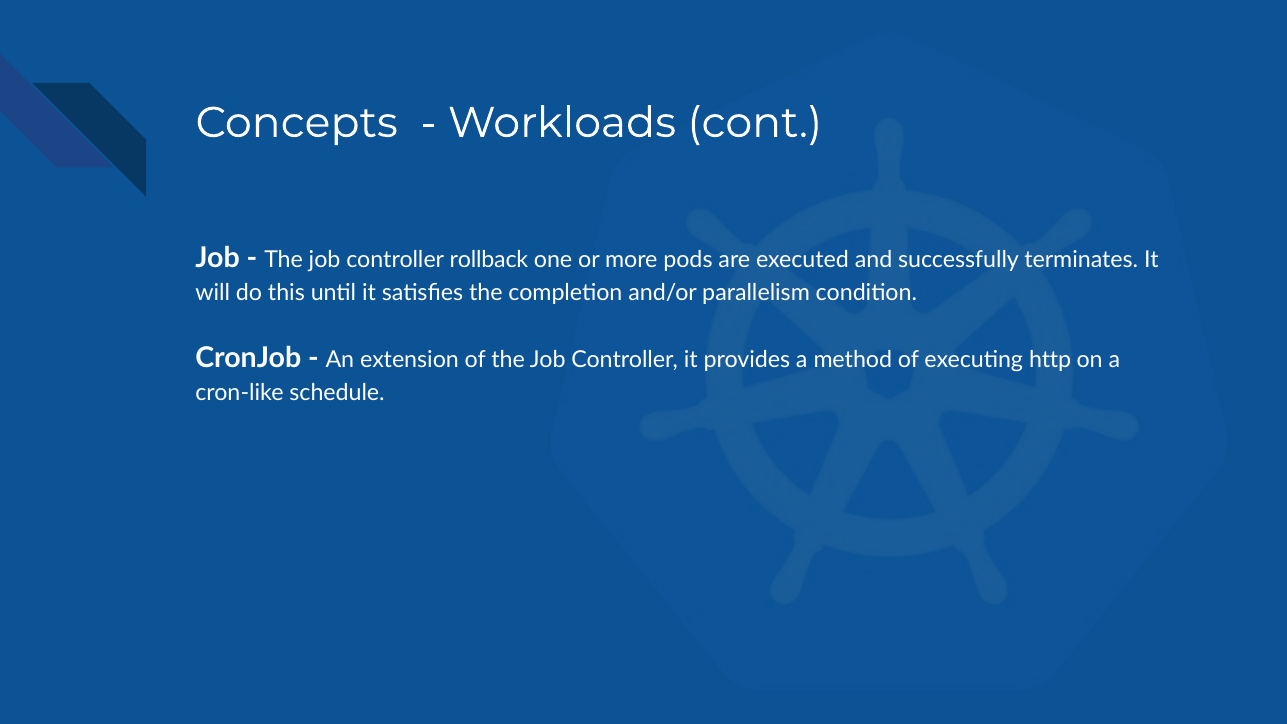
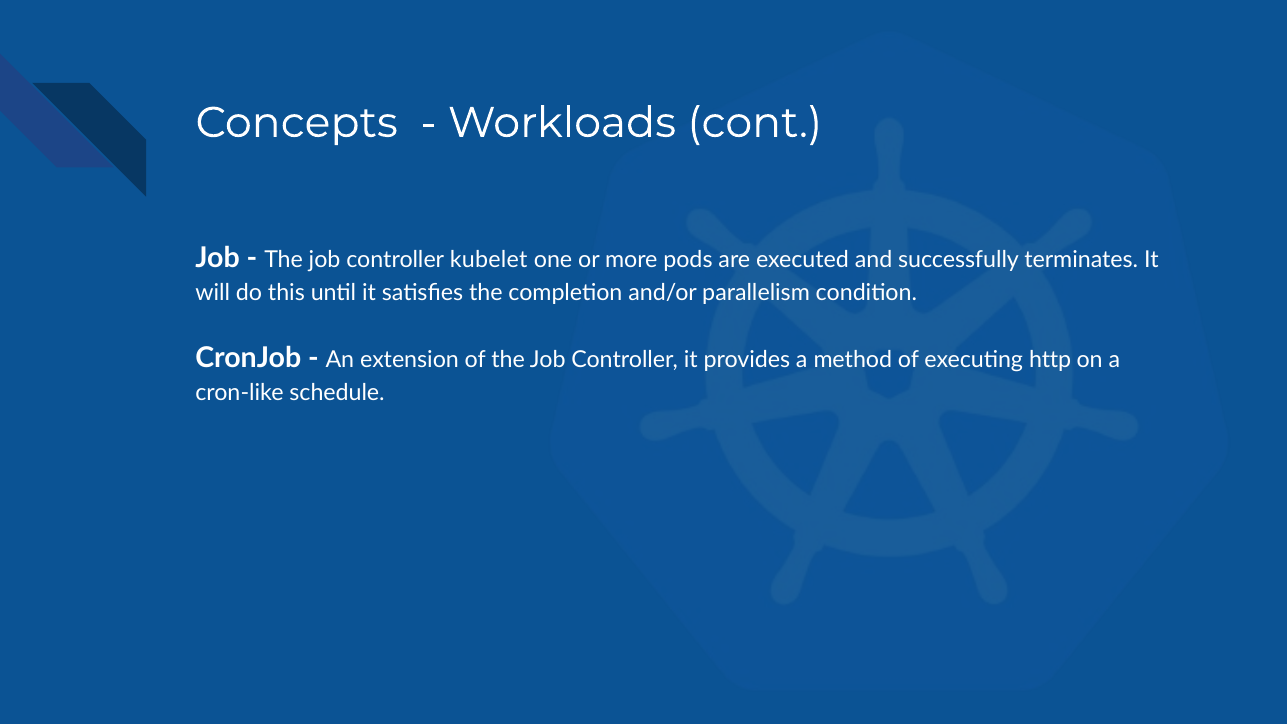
rollback: rollback -> kubelet (489, 260)
